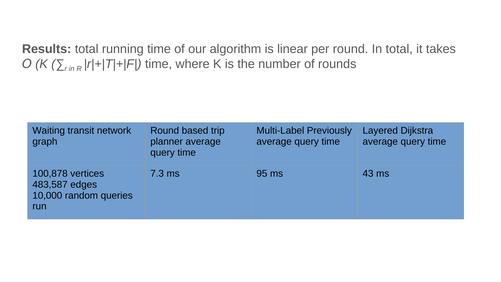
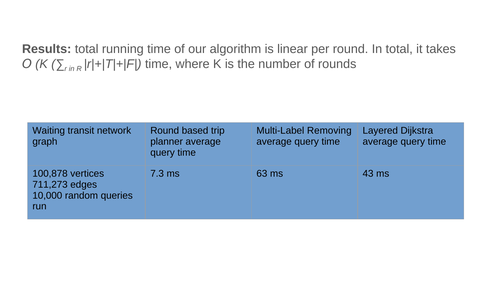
Previously: Previously -> Removing (329, 131)
95: 95 -> 63 (262, 173)
483,587: 483,587 -> 711,273 (50, 184)
